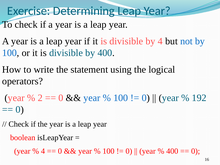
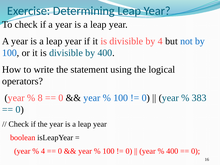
2: 2 -> 8 (40, 98)
192: 192 -> 383 (199, 98)
